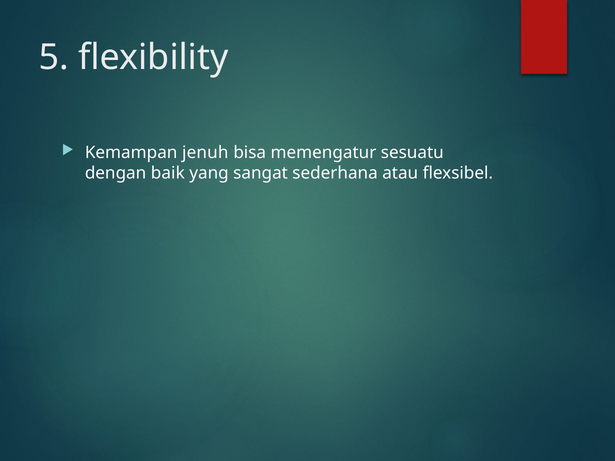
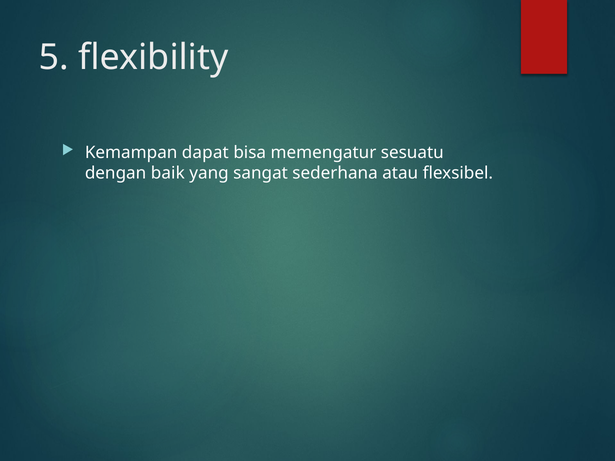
jenuh: jenuh -> dapat (205, 153)
